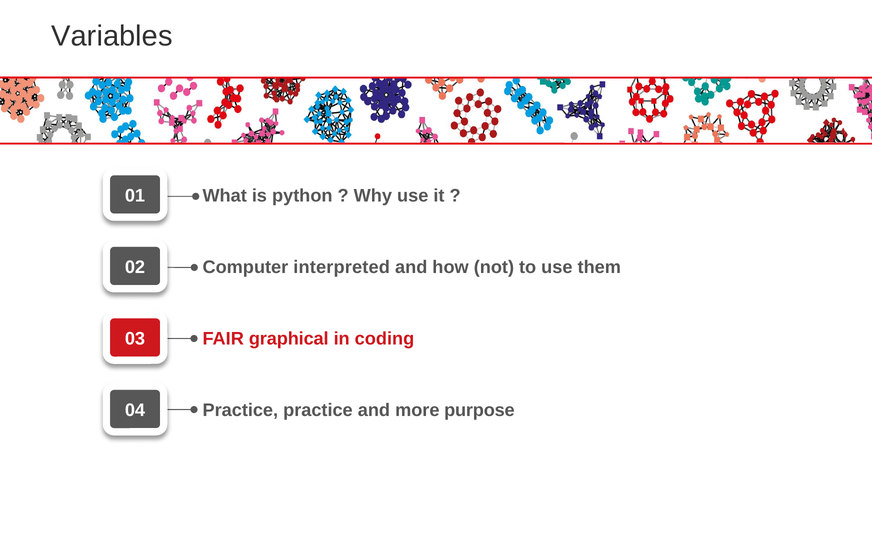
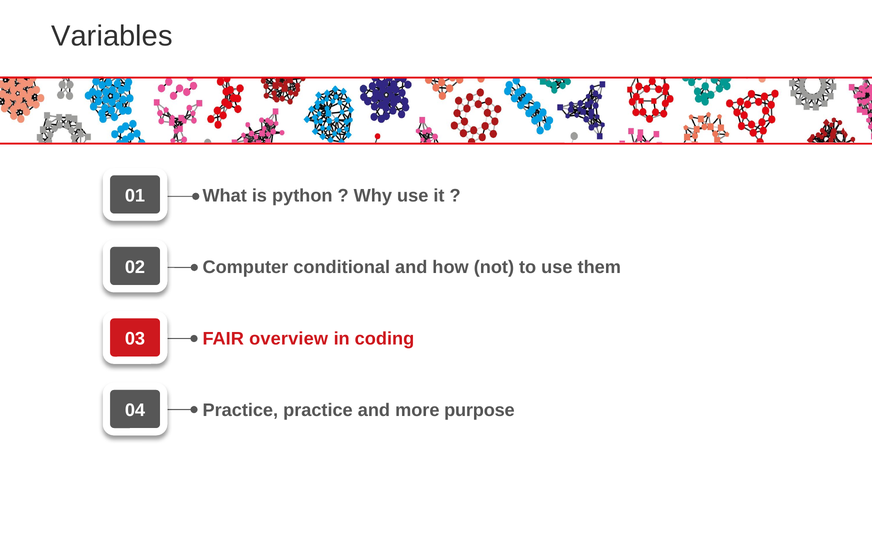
interpreted: interpreted -> conditional (342, 267)
graphical: graphical -> overview (289, 339)
